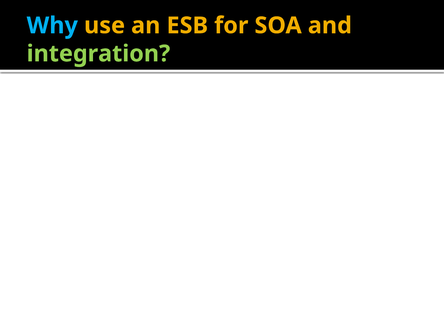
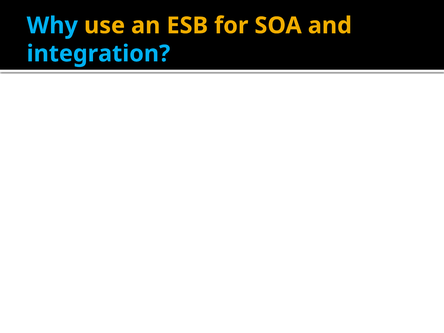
integration colour: light green -> light blue (98, 54)
